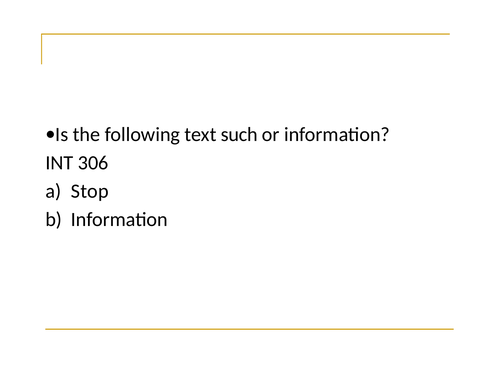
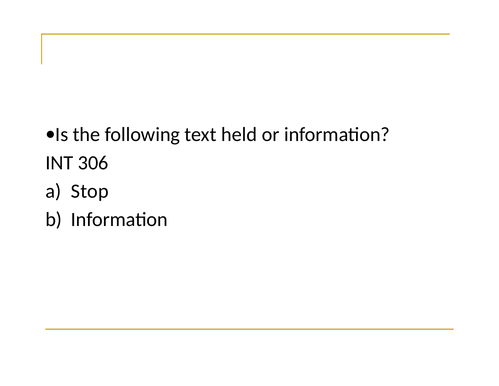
such: such -> held (239, 134)
